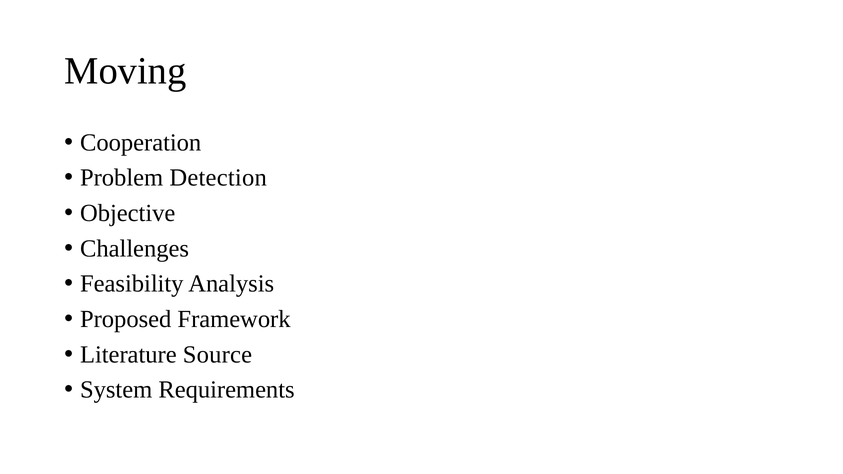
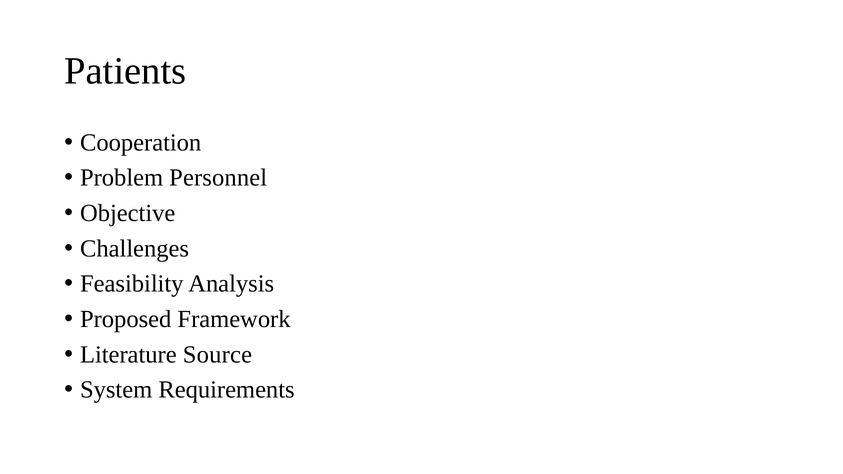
Moving: Moving -> Patients (125, 71)
Detection: Detection -> Personnel (218, 178)
